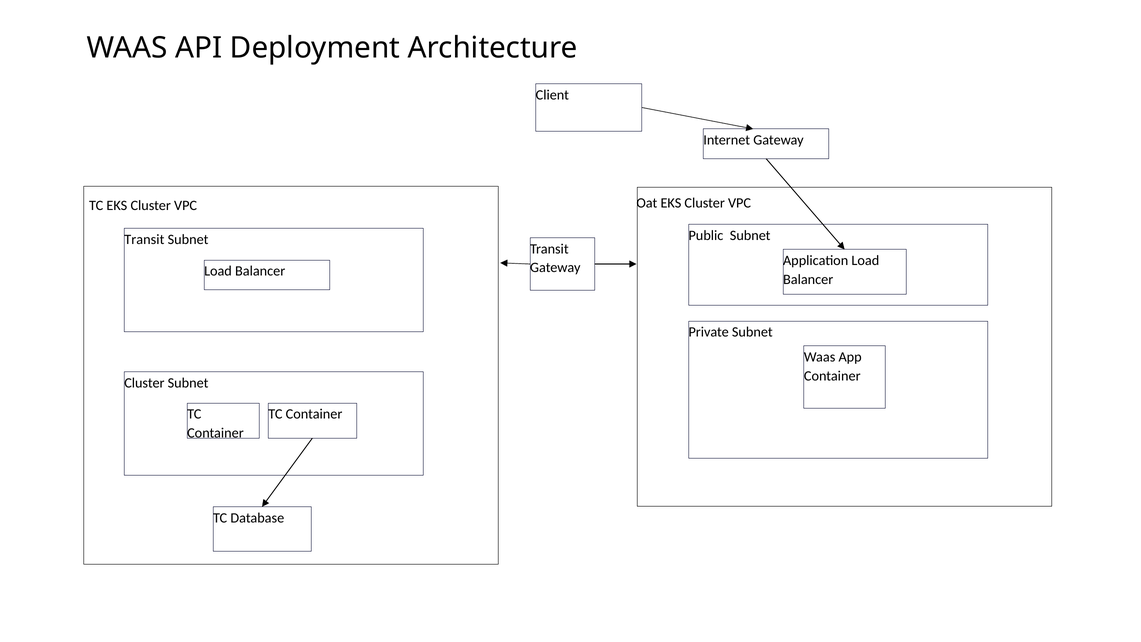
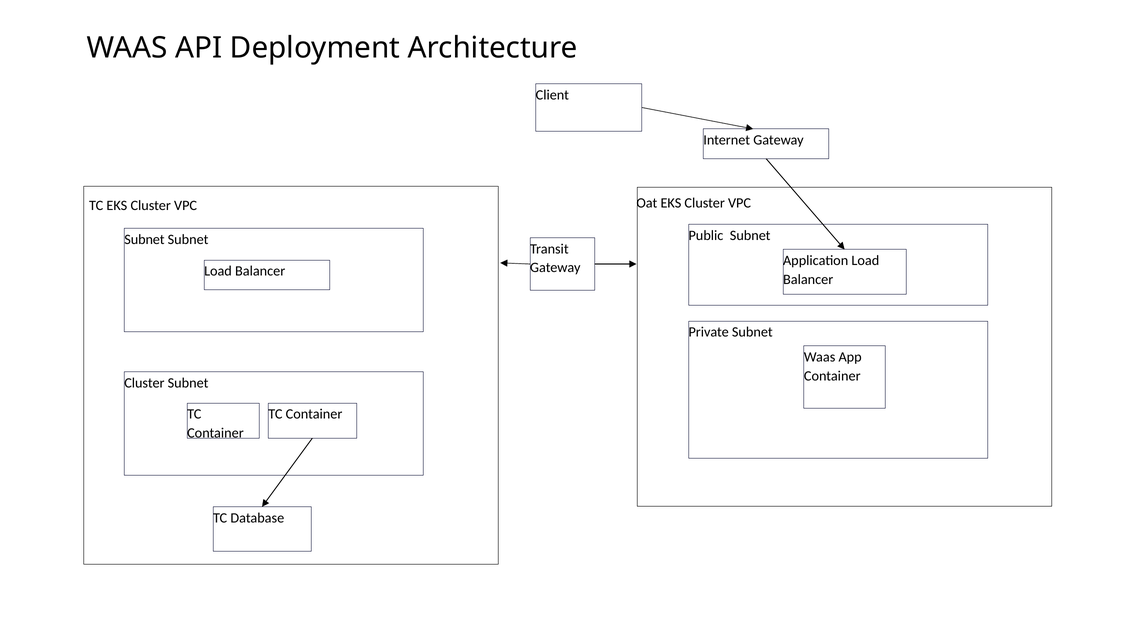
Transit: Transit -> Subnet (144, 239)
